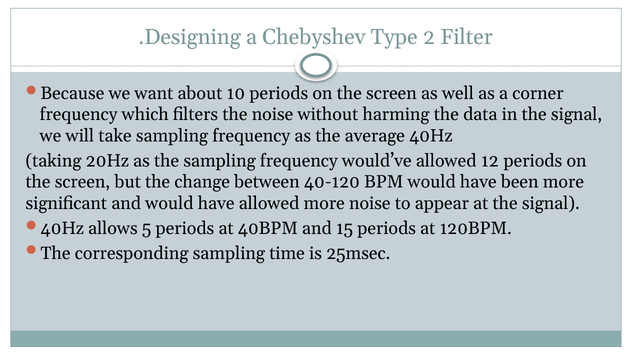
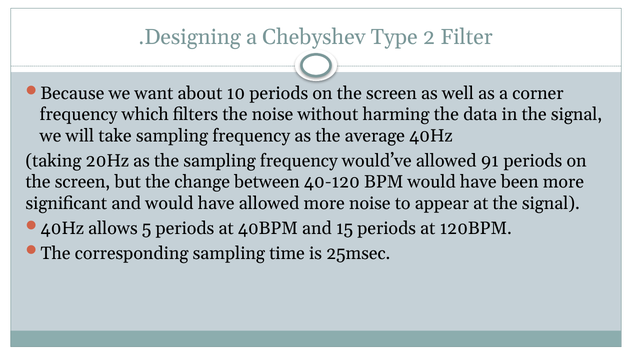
12: 12 -> 91 (490, 161)
